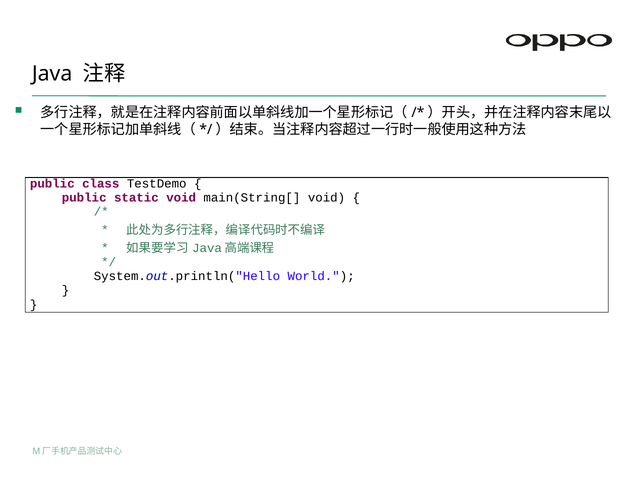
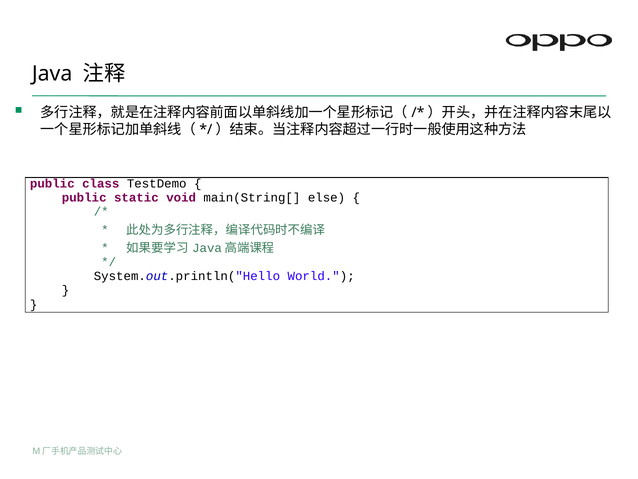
main(String[ void: void -> else (327, 198)
